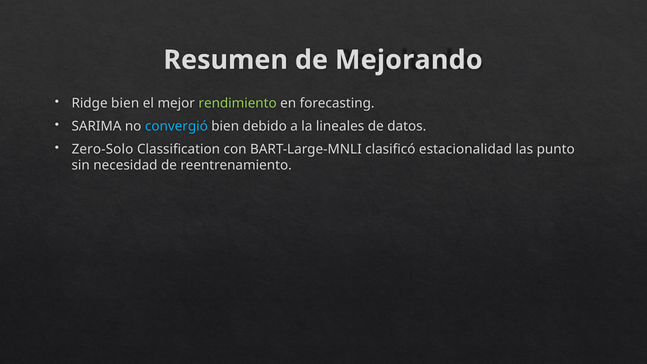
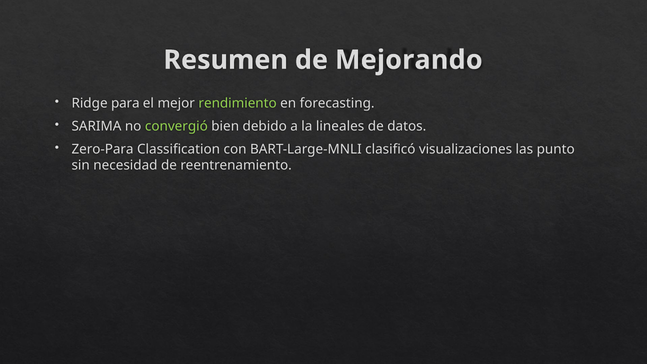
Ridge bien: bien -> para (125, 103)
convergió colour: light blue -> light green (176, 126)
Zero-Solo: Zero-Solo -> Zero-Para (103, 149)
estacionalidad: estacionalidad -> visualizaciones (466, 149)
